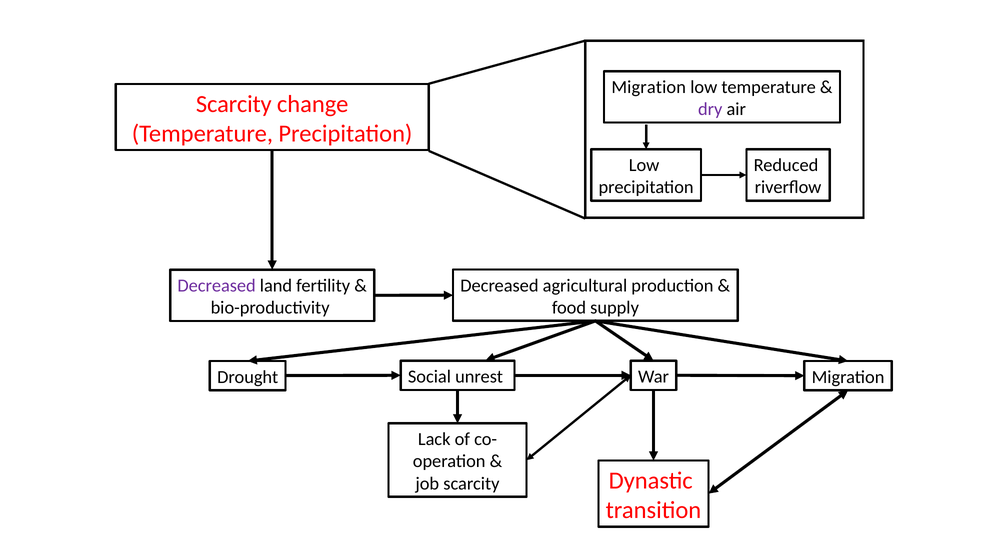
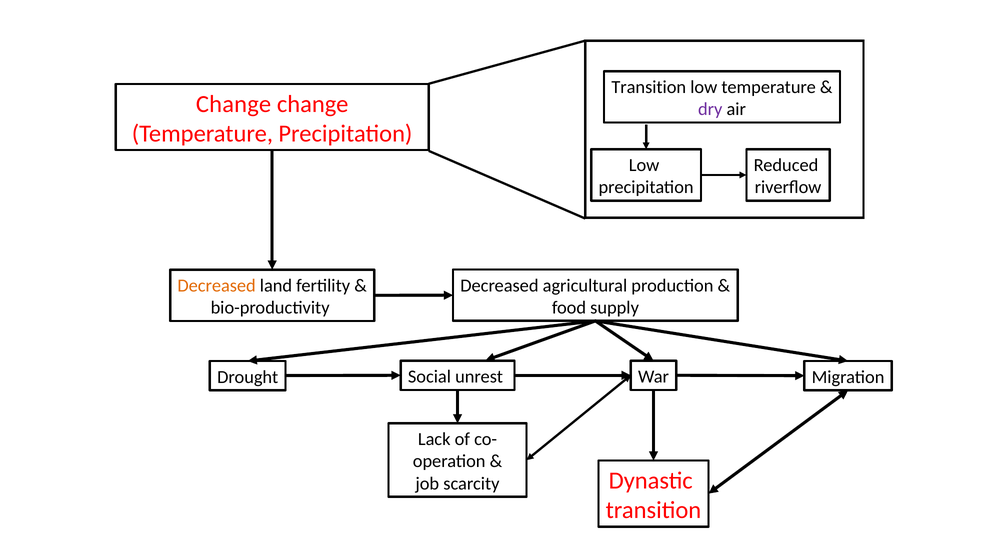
Migration: Migration -> Transition (649, 87)
Scarcity: Scarcity -> Change (234, 104)
Decreased colour: purple -> orange (217, 285)
